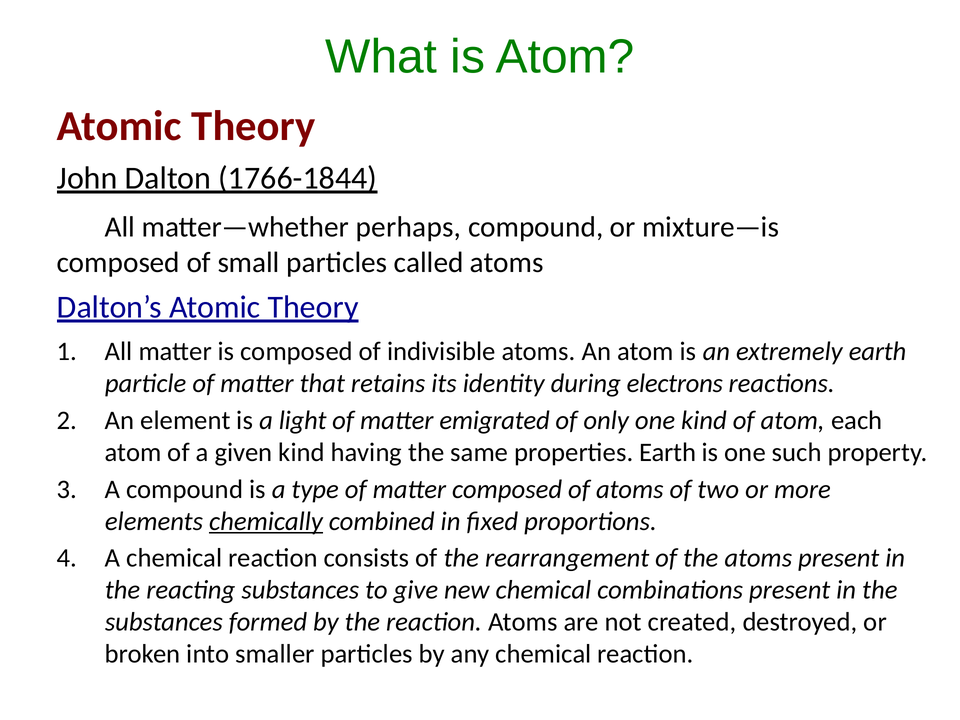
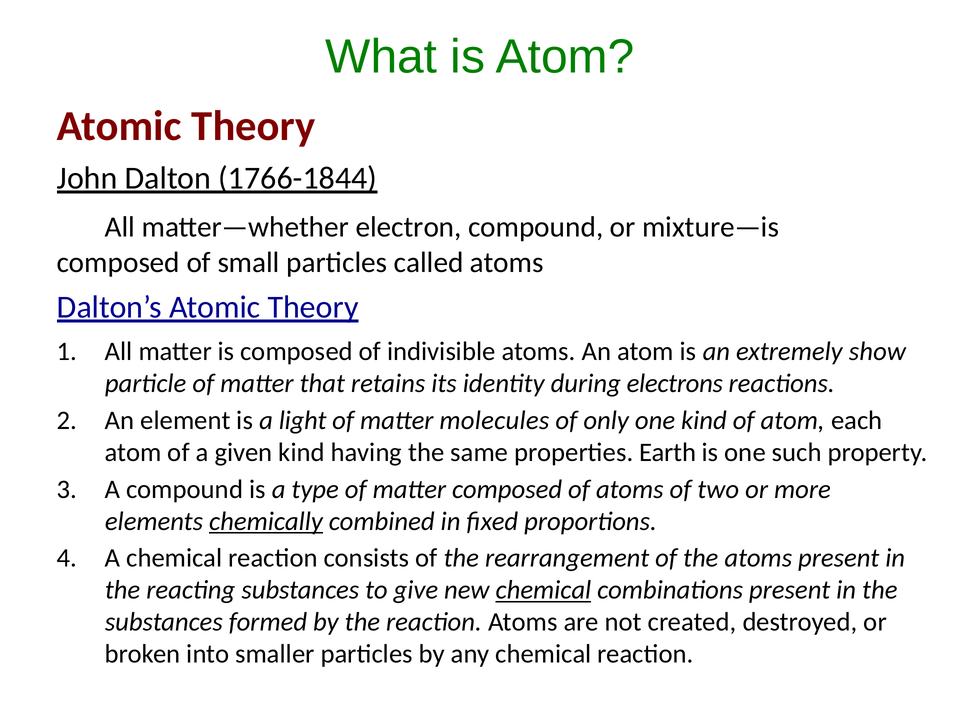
perhaps: perhaps -> electron (409, 227)
extremely earth: earth -> show (877, 352)
emigrated: emigrated -> molecules (494, 420)
chemical underline: none -> present (543, 590)
